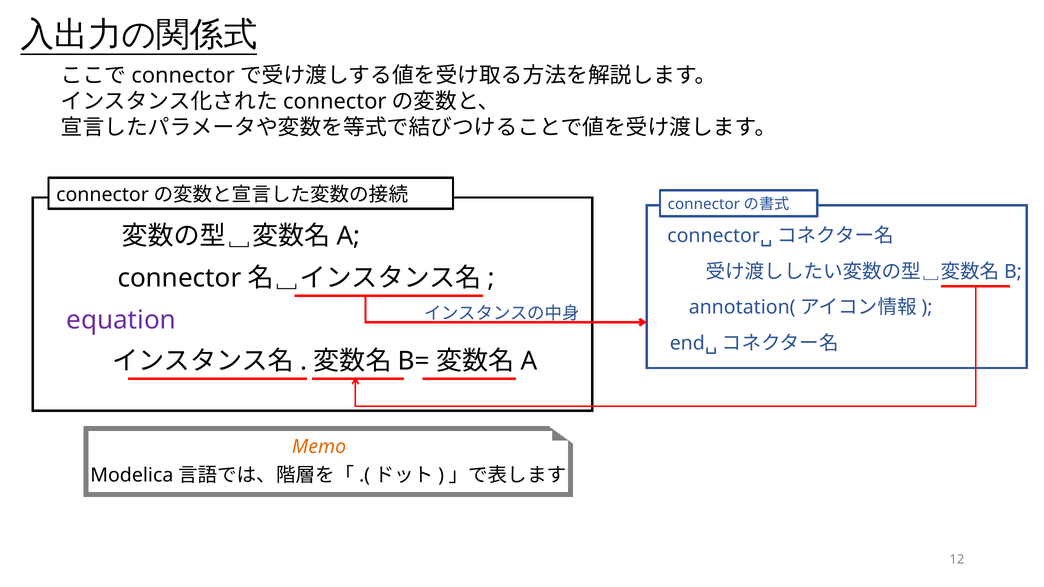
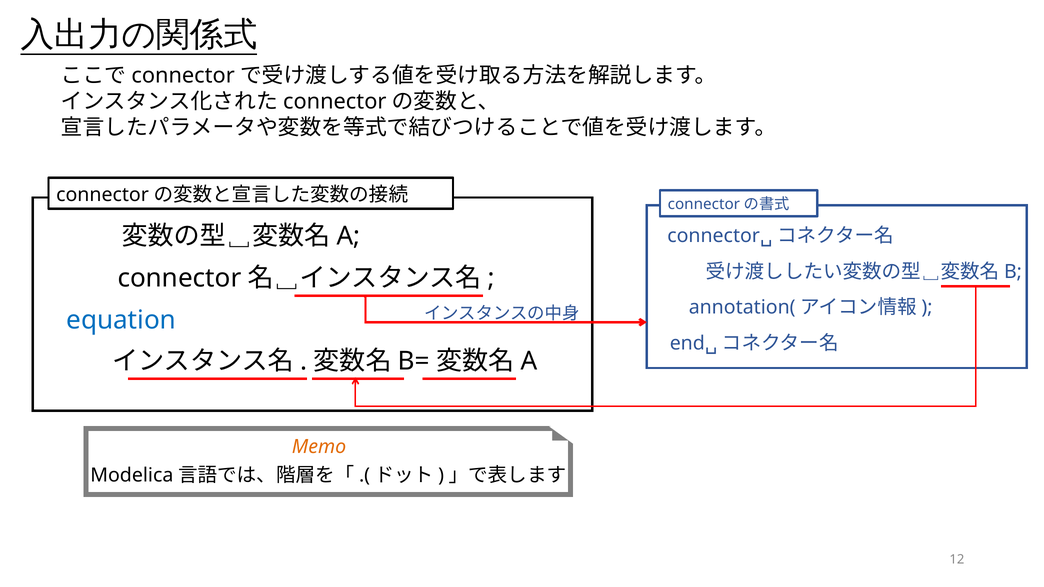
equation colour: purple -> blue (121, 320)
